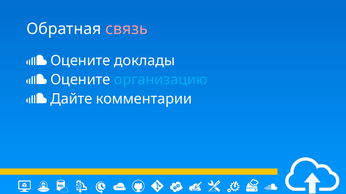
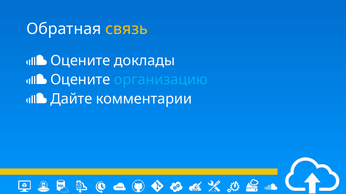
связь colour: pink -> yellow (127, 29)
